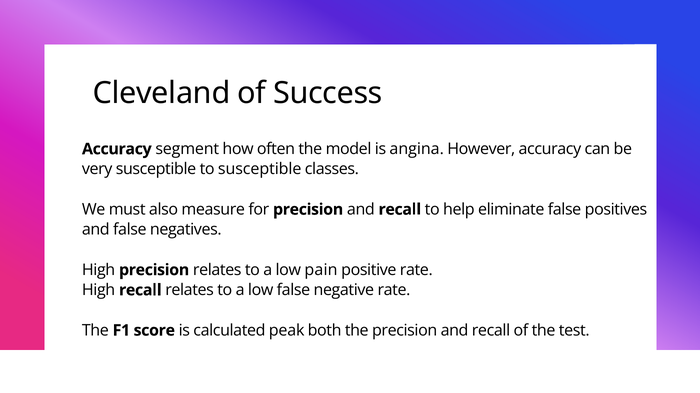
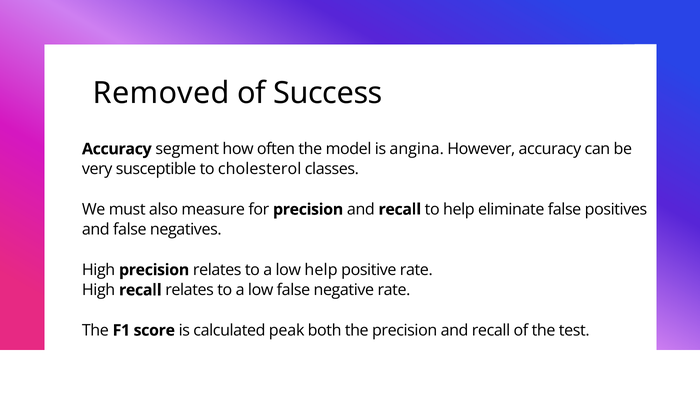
Cleveland: Cleveland -> Removed (161, 93)
to susceptible: susceptible -> cholesterol (260, 169)
low pain: pain -> help (321, 270)
